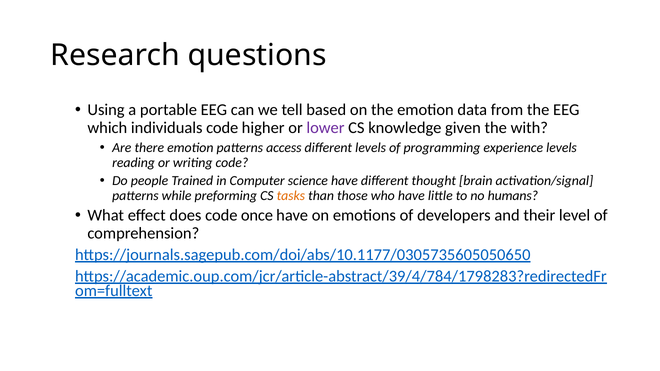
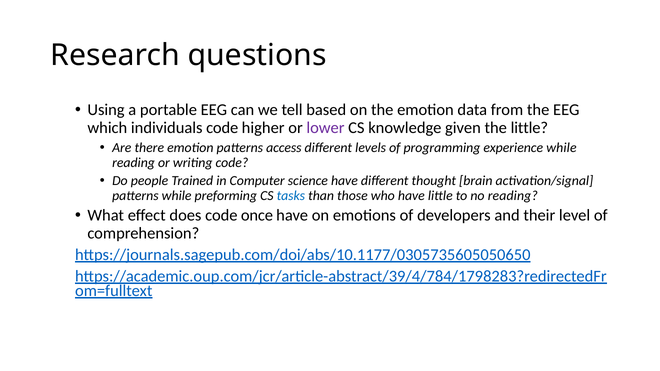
the with: with -> little (529, 128)
experience levels: levels -> while (561, 148)
tasks colour: orange -> blue (291, 196)
no humans: humans -> reading (513, 196)
